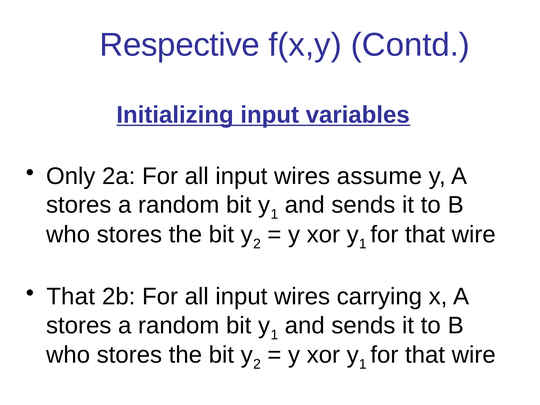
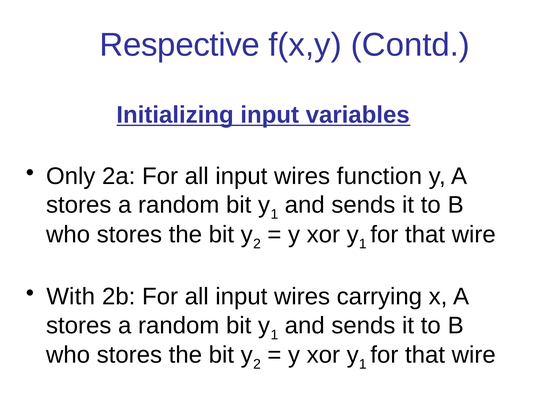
assume: assume -> function (380, 176)
That: That -> With (71, 297)
